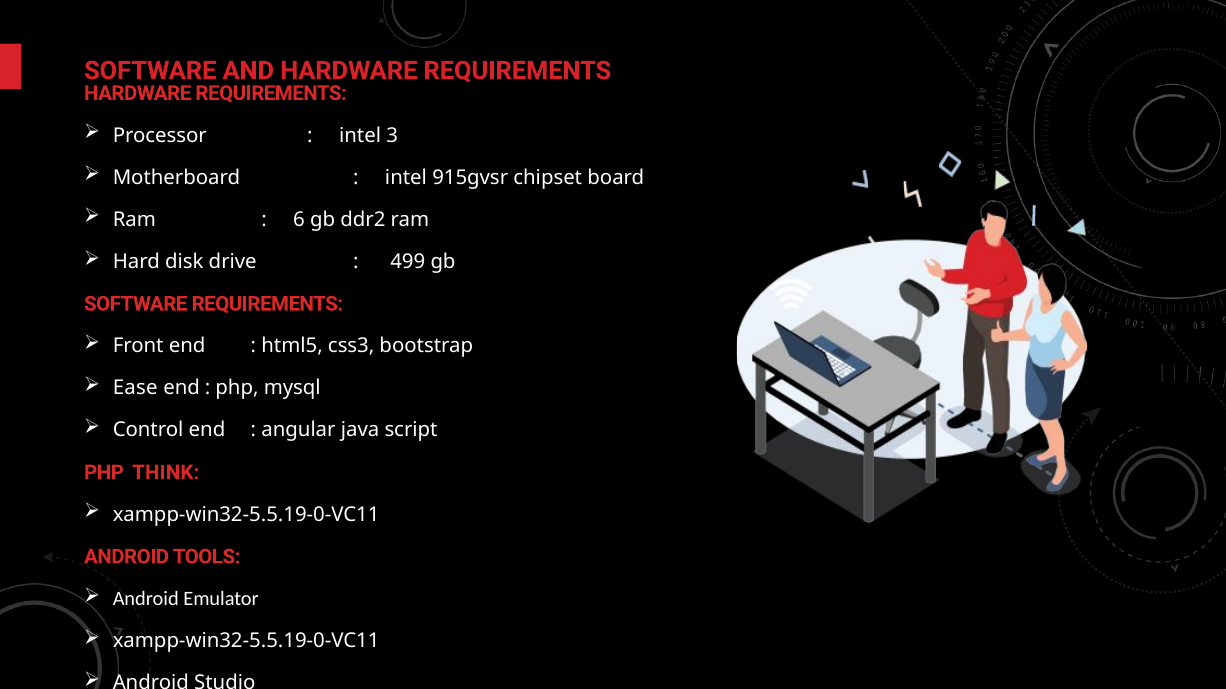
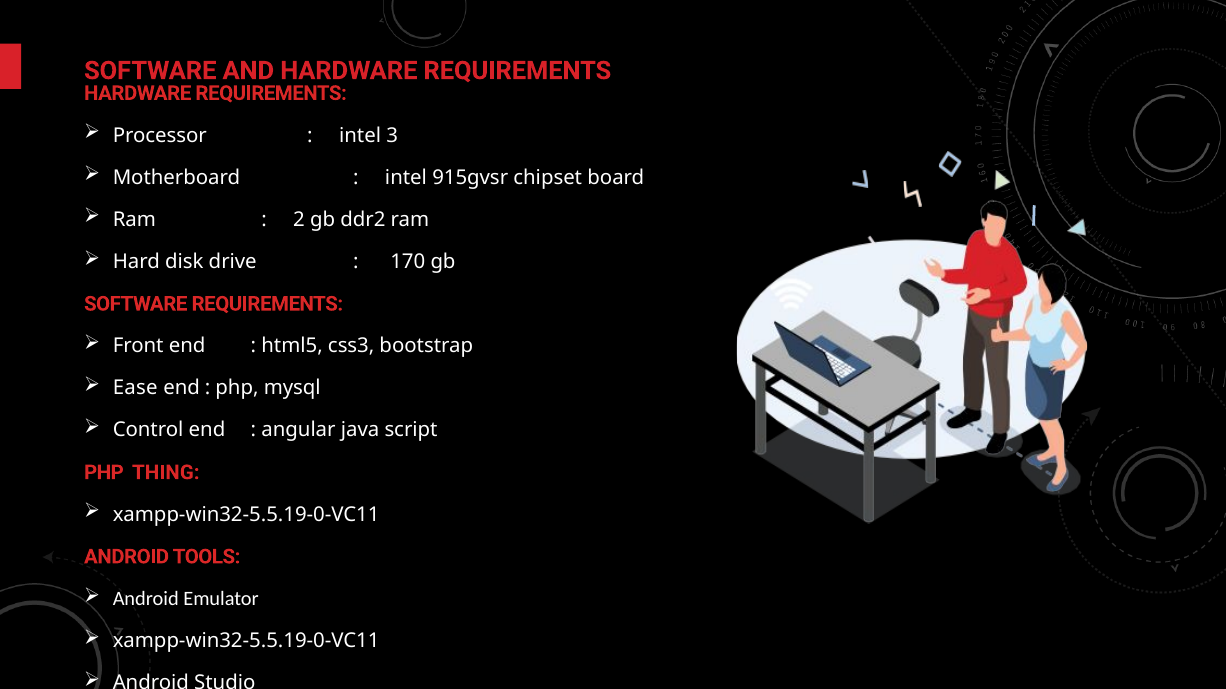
6: 6 -> 2 (299, 220)
499: 499 -> 170 (408, 262)
THINK: THINK -> THING (166, 473)
